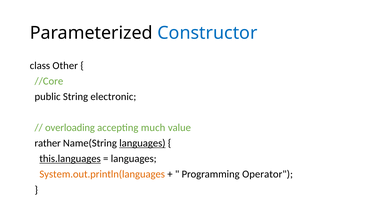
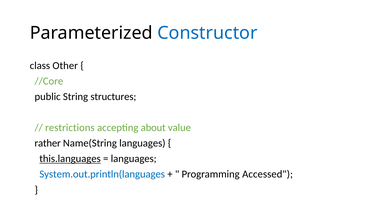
electronic: electronic -> structures (113, 97)
overloading: overloading -> restrictions (70, 128)
much: much -> about (153, 128)
languages underline: present -> none (142, 143)
System.out.println(languages colour: orange -> blue (102, 174)
Operator: Operator -> Accessed (268, 174)
